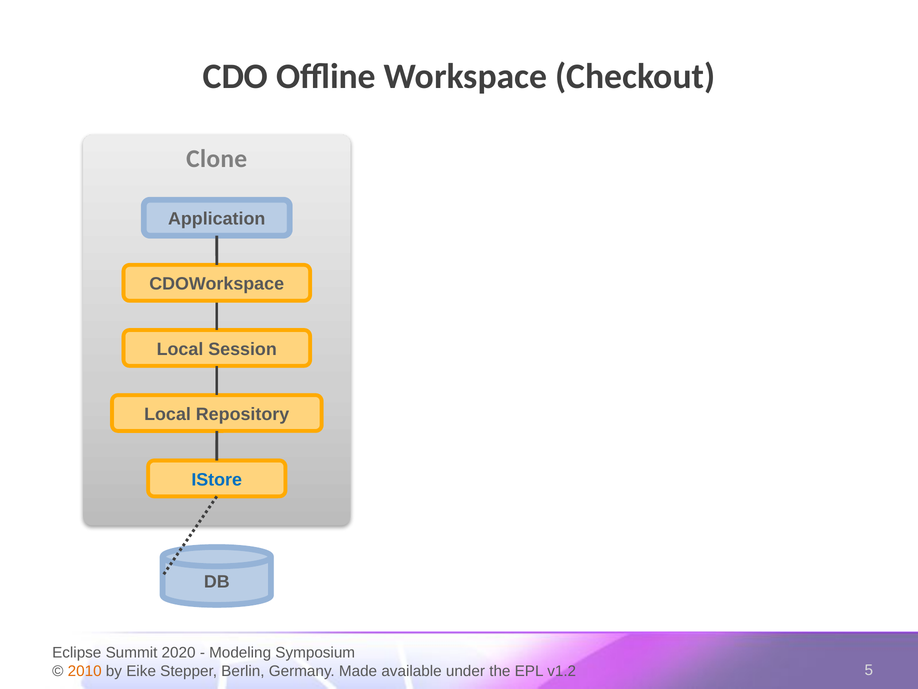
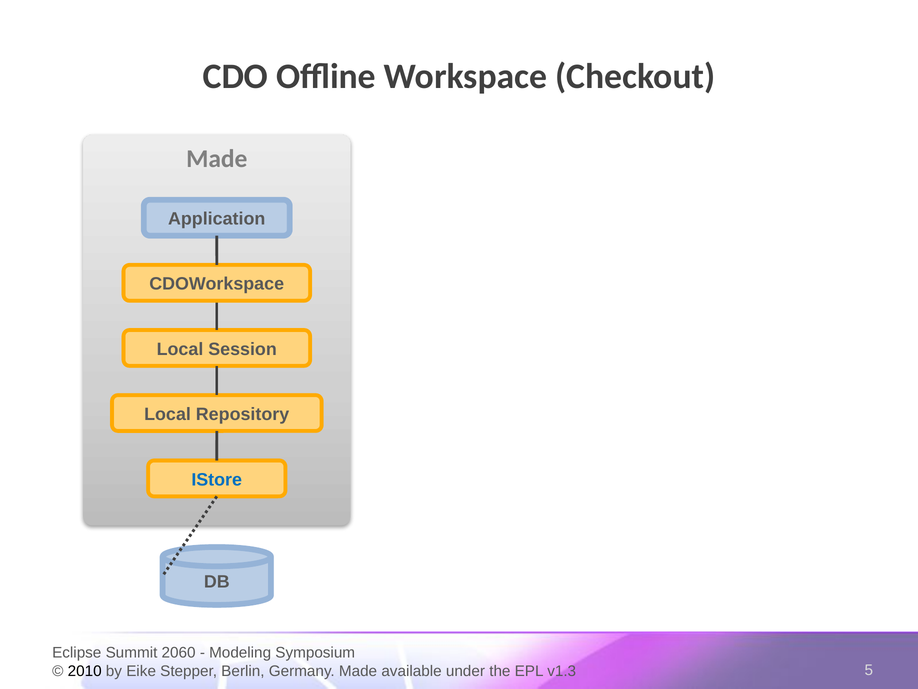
Clone: Clone -> Made (217, 159)
2020: 2020 -> 2060 (179, 652)
2010 colour: orange -> black (85, 671)
v1.2: v1.2 -> v1.3 (562, 671)
